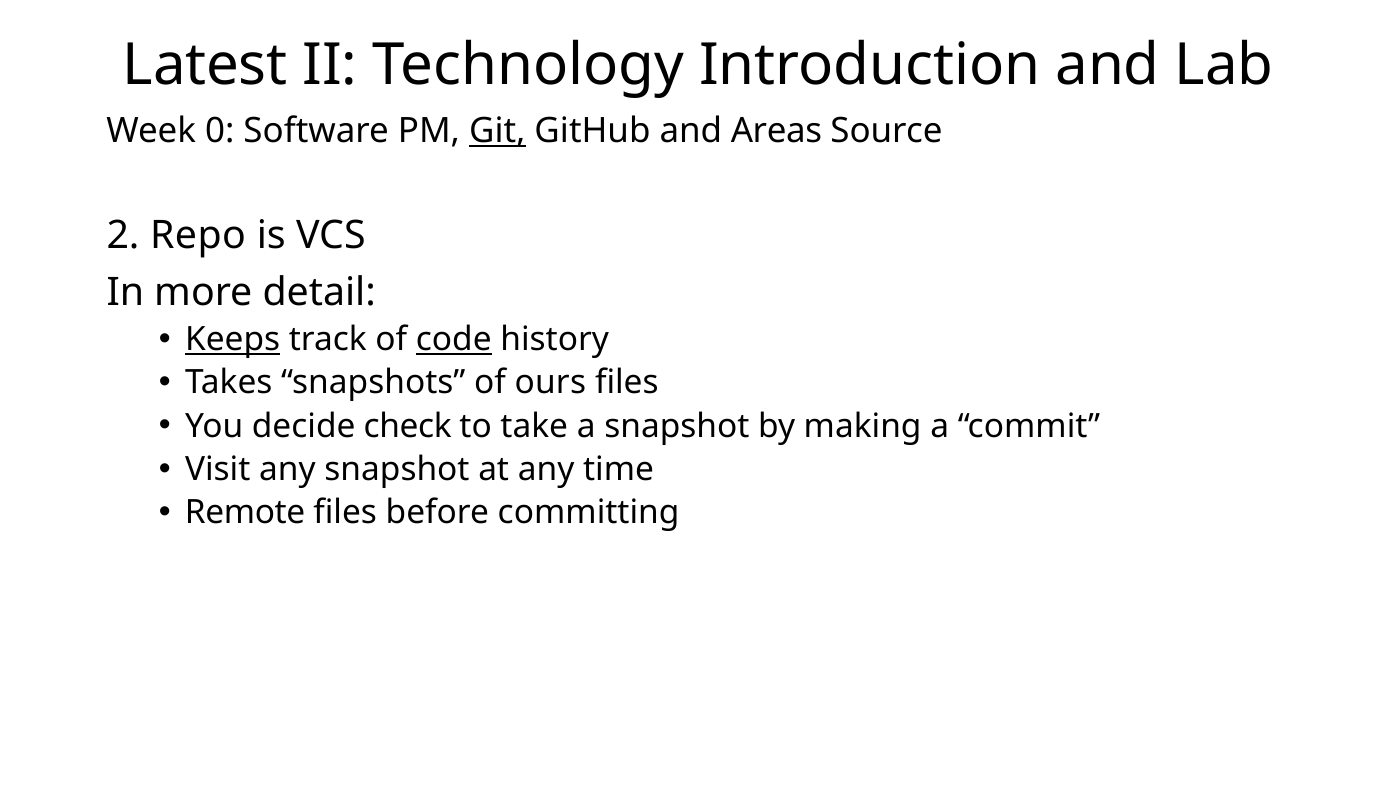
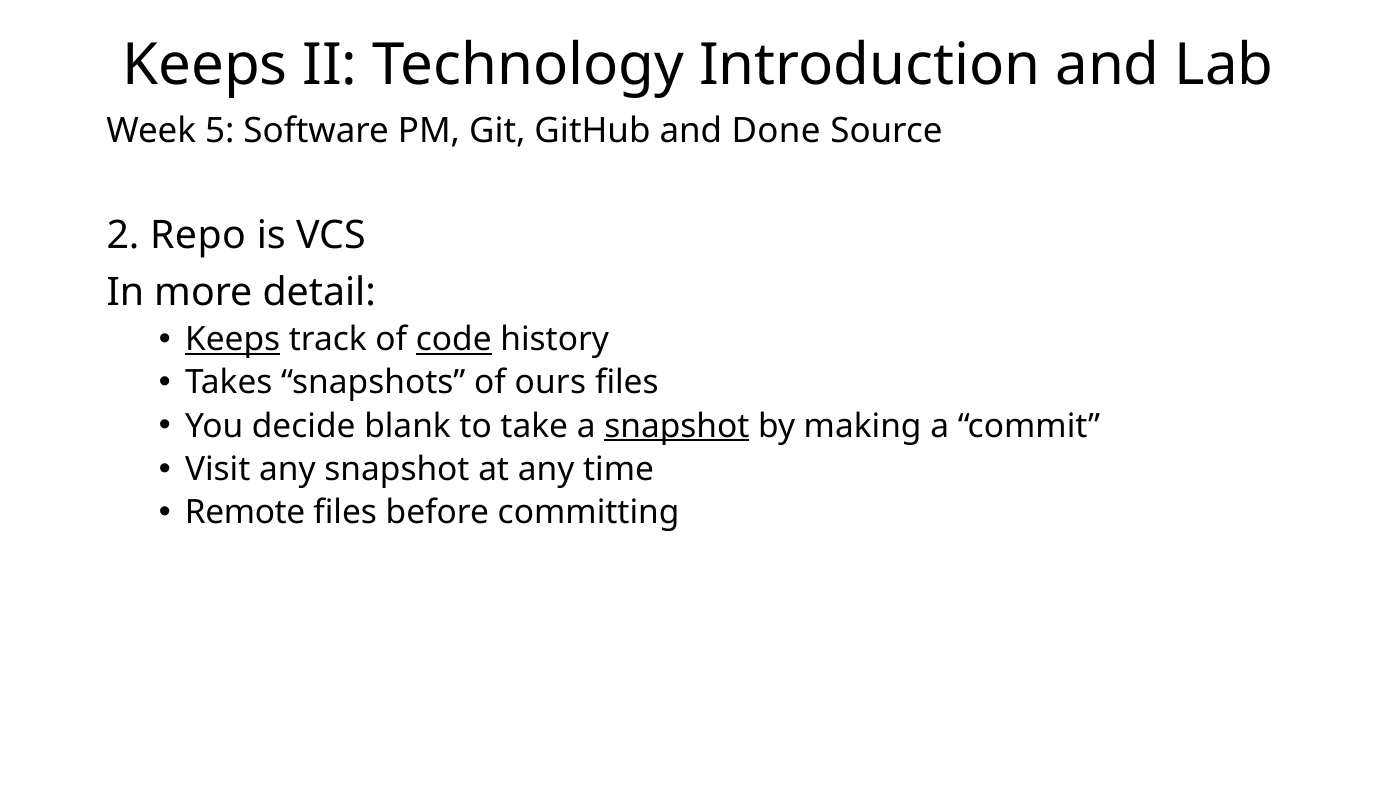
Latest: Latest -> Keeps (205, 65)
0: 0 -> 5 (220, 131)
Git underline: present -> none (497, 131)
Areas: Areas -> Done (776, 131)
check: check -> blank (408, 426)
snapshot underline: none -> present (677, 426)
